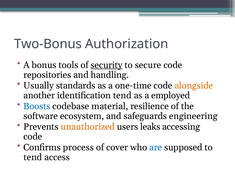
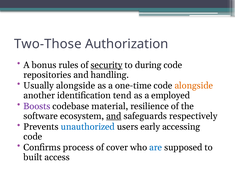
Two-Bonus: Two-Bonus -> Two-Those (48, 44)
tools: tools -> rules (68, 65)
secure: secure -> during (148, 65)
Usually standards: standards -> alongside (76, 86)
Boosts colour: blue -> purple (37, 106)
and underline: none -> present (114, 116)
engineering: engineering -> respectively (193, 116)
unauthorized colour: orange -> blue (88, 127)
leaks: leaks -> early (150, 127)
tend: tend -> built (33, 157)
